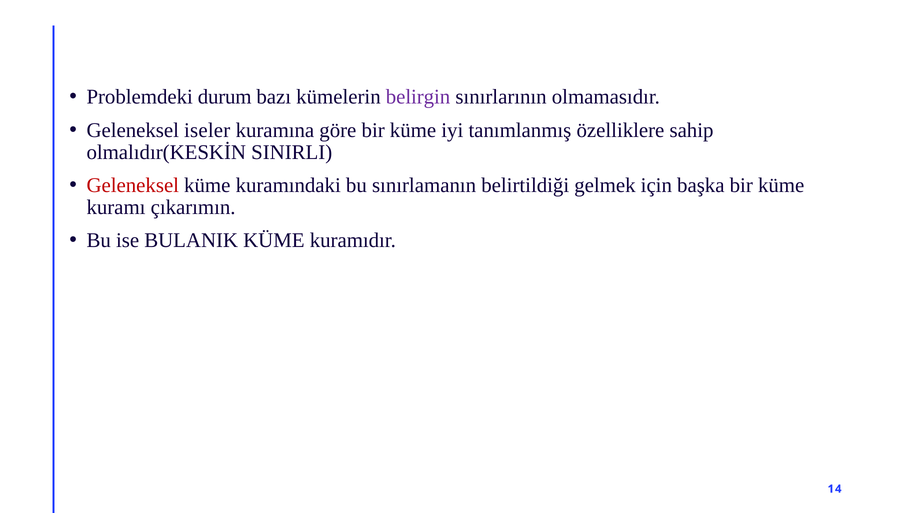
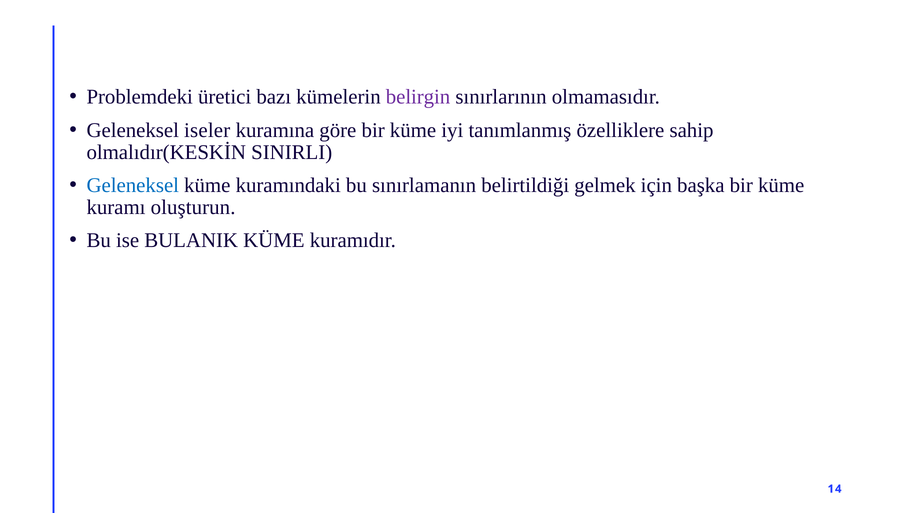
durum: durum -> üretici (225, 97)
Geleneksel colour: red -> blue (133, 185)
çıkarımın: çıkarımın -> oluşturun (193, 207)
